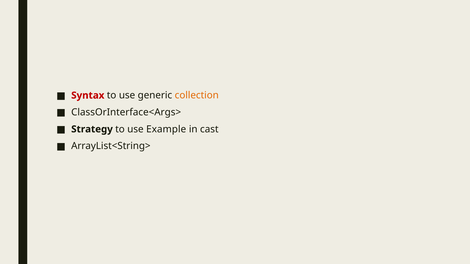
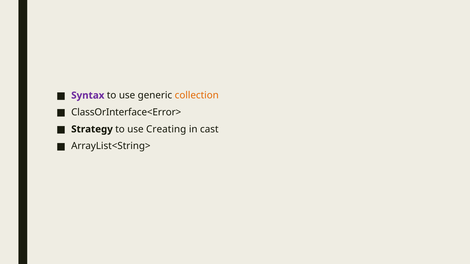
Syntax colour: red -> purple (88, 95)
ClassOrInterface<Args>: ClassOrInterface<Args> -> ClassOrInterface<Error> (126, 112)
Example: Example -> Creating (166, 129)
